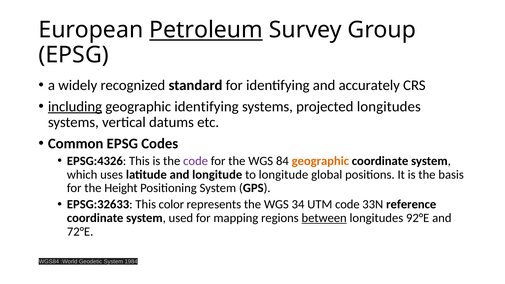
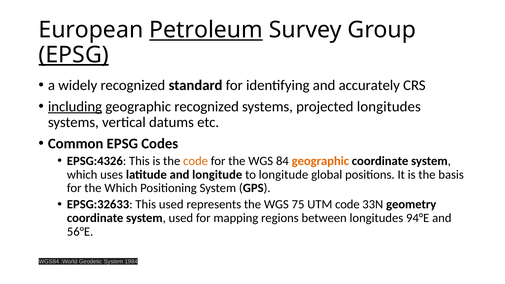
EPSG underline: none -> present (74, 55)
geographic identifying: identifying -> recognized (207, 106)
code colour: purple -> orange (196, 161)
the Height: Height -> Which (121, 188)
This color: color -> used (171, 204)
34: 34 -> 75 (298, 204)
reference: reference -> geometry (411, 204)
between underline: present -> none (324, 218)
92°E: 92°E -> 94°E (418, 218)
72°E: 72°E -> 56°E (80, 232)
